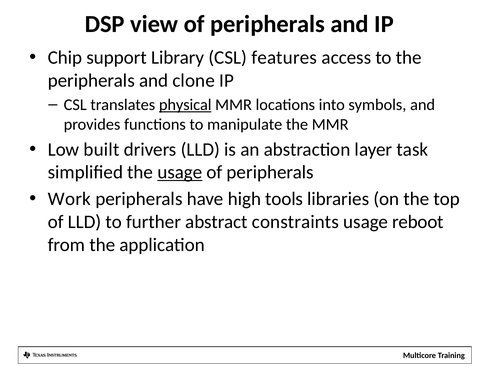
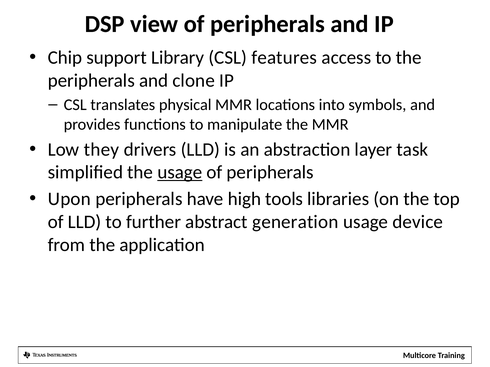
physical underline: present -> none (185, 105)
built: built -> they (101, 150)
Work: Work -> Upon (69, 199)
constraints: constraints -> generation (295, 222)
reboot: reboot -> device (418, 222)
